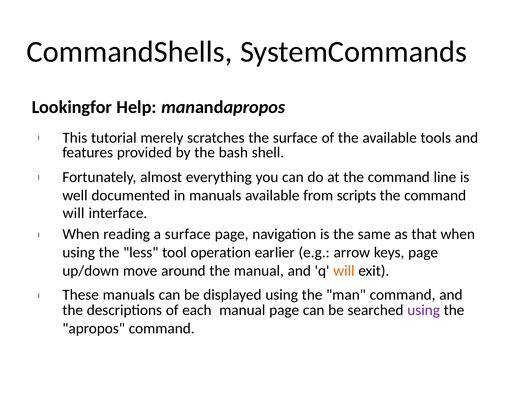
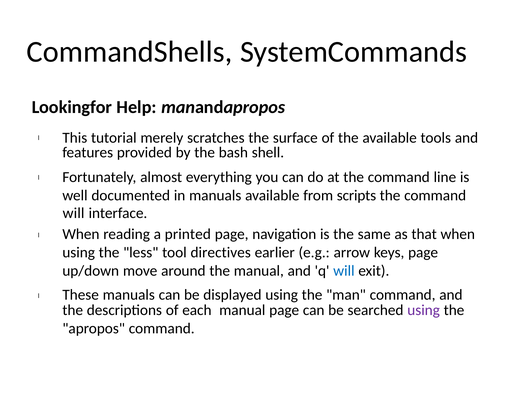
a surface: surface -> printed (188, 234)
operation: operation -> directives (221, 253)
will colour: orange -> blue (344, 271)
